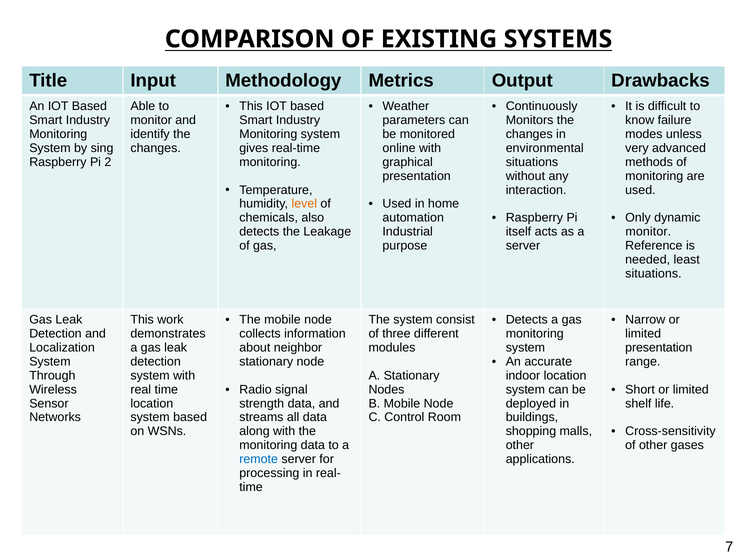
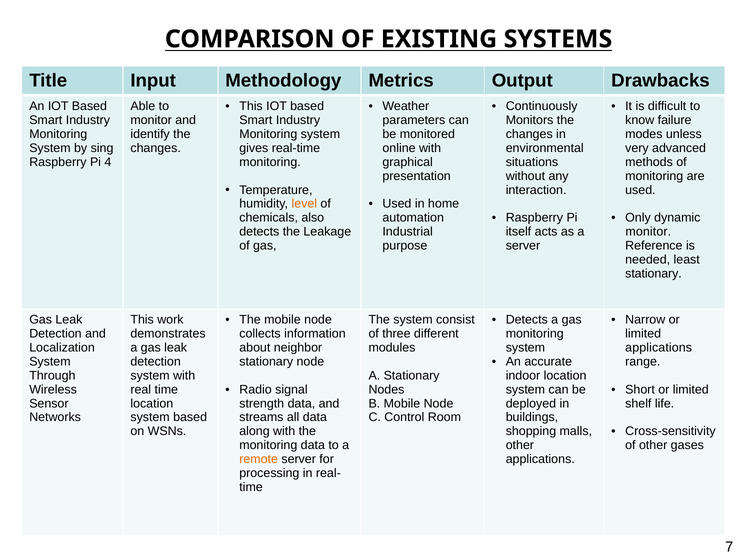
2: 2 -> 4 (108, 162)
situations: situations -> stationary (653, 274)
presentation: presentation -> applications (659, 348)
remote colour: blue -> orange (259, 459)
